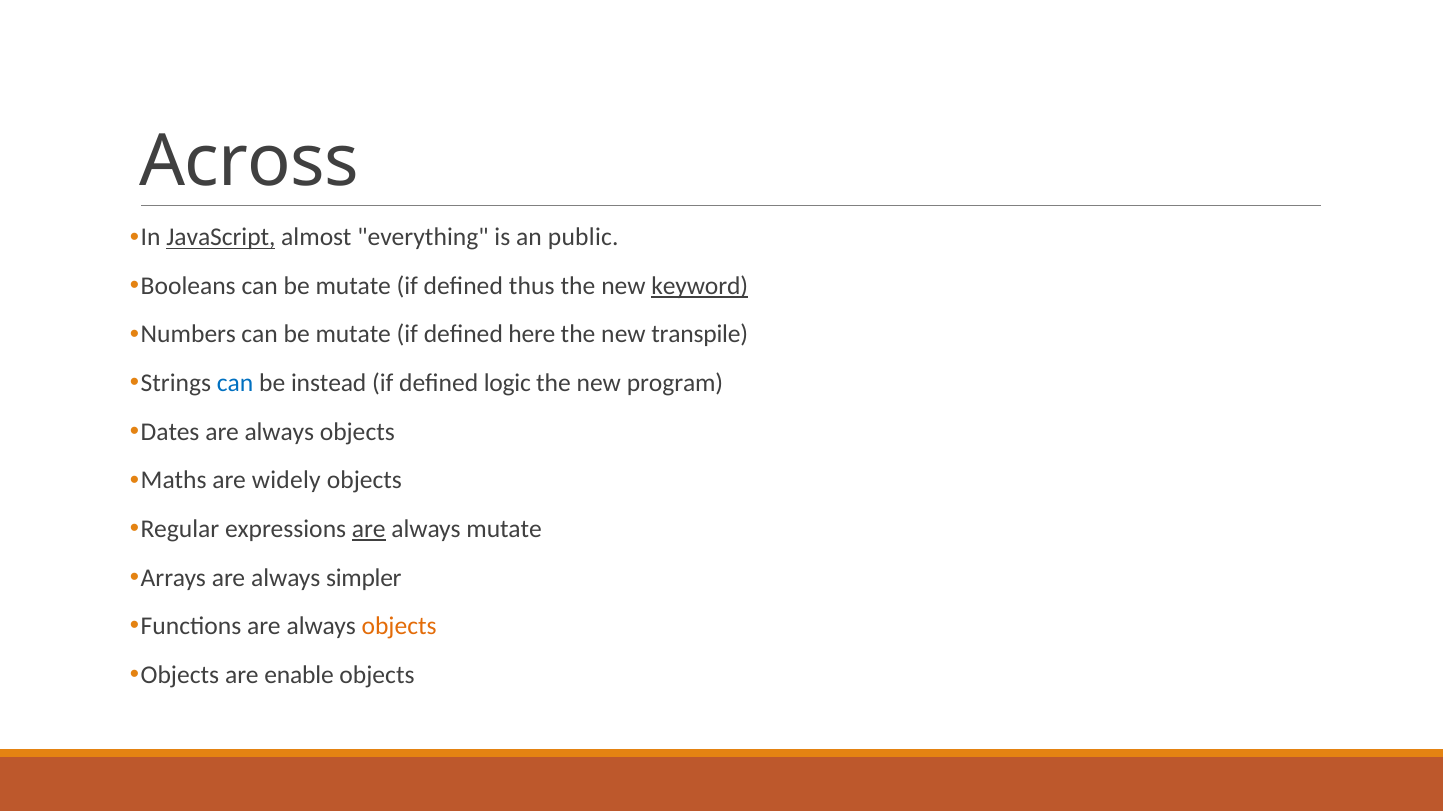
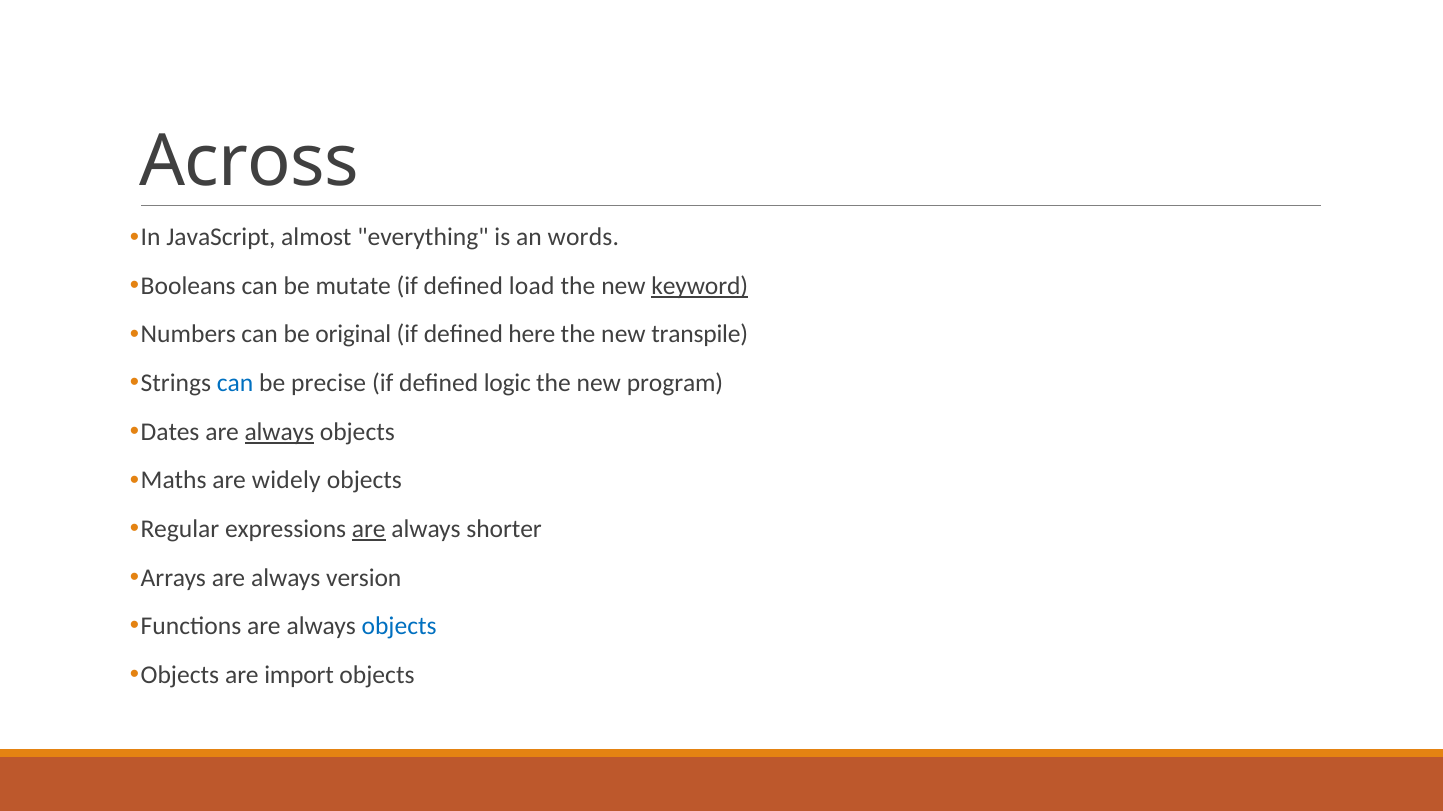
JavaScript underline: present -> none (221, 237)
public: public -> words (583, 237)
thus: thus -> load (532, 286)
Numbers can be mutate: mutate -> original (353, 335)
instead: instead -> precise (329, 383)
always underline: none -> present (279, 432)
always mutate: mutate -> shorter (504, 529)
simpler: simpler -> version (364, 578)
objects colour: orange -> blue (399, 627)
enable: enable -> import (299, 675)
